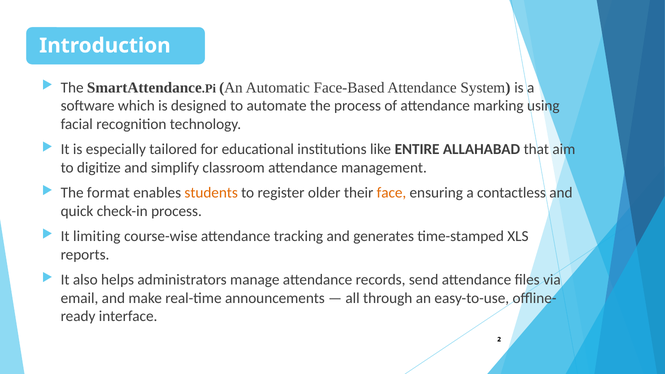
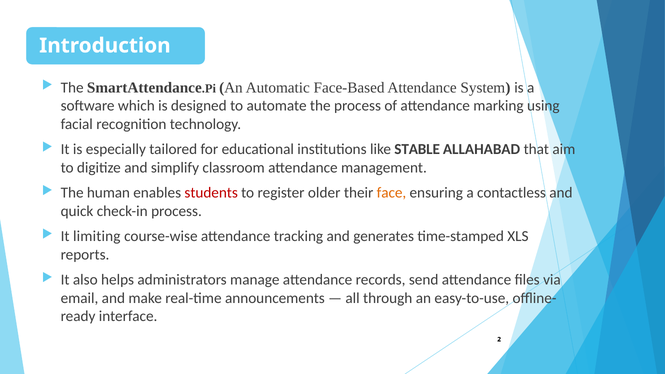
ENTIRE: ENTIRE -> STABLE (417, 149)
format: format -> human (108, 193)
students colour: orange -> red (211, 193)
